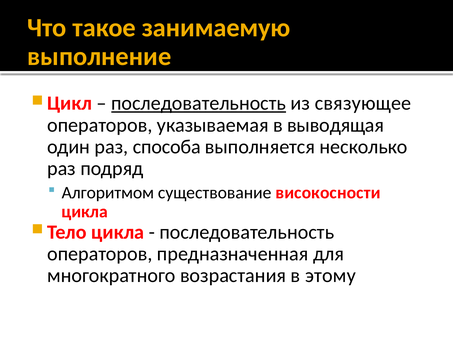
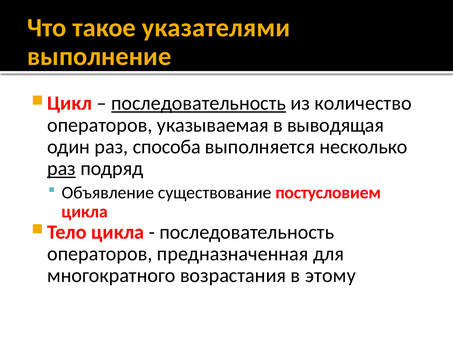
занимаемую: занимаемую -> указателями (216, 28)
связующее: связующее -> количество (363, 103)
раз underline: none -> present (61, 169)
Алгоритмом: Алгоритмом -> Объявление (108, 192)
високосности: високосности -> постусловием (328, 192)
